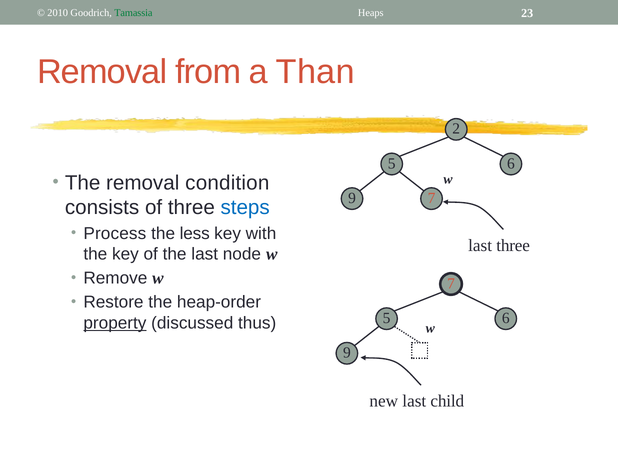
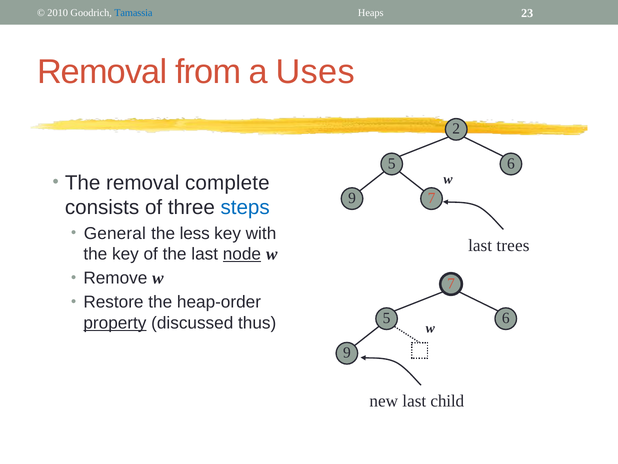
Tamassia colour: green -> blue (133, 13)
Than: Than -> Uses (315, 72)
condition: condition -> complete (227, 183)
Process: Process -> General (115, 233)
last three: three -> trees (513, 245)
node underline: none -> present (242, 254)
